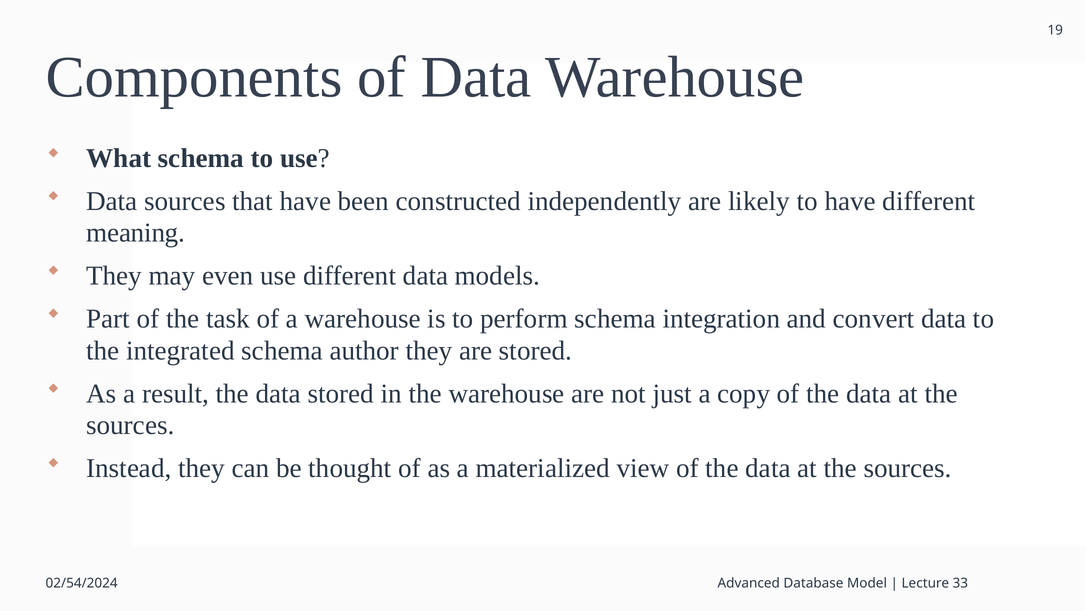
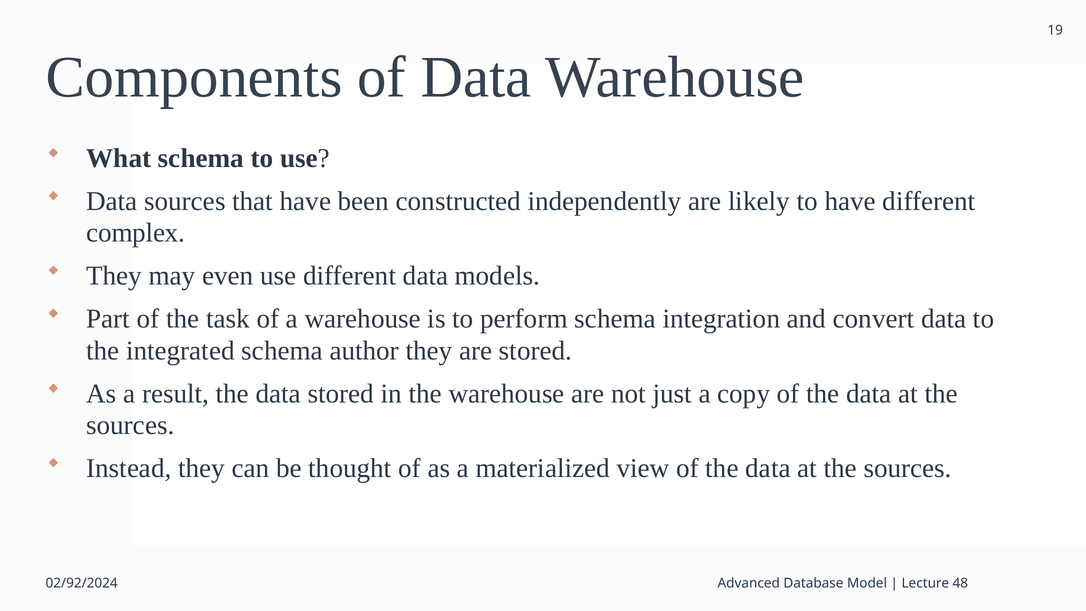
meaning: meaning -> complex (136, 233)
02/54/2024: 02/54/2024 -> 02/92/2024 (82, 583)
33: 33 -> 48 (960, 583)
